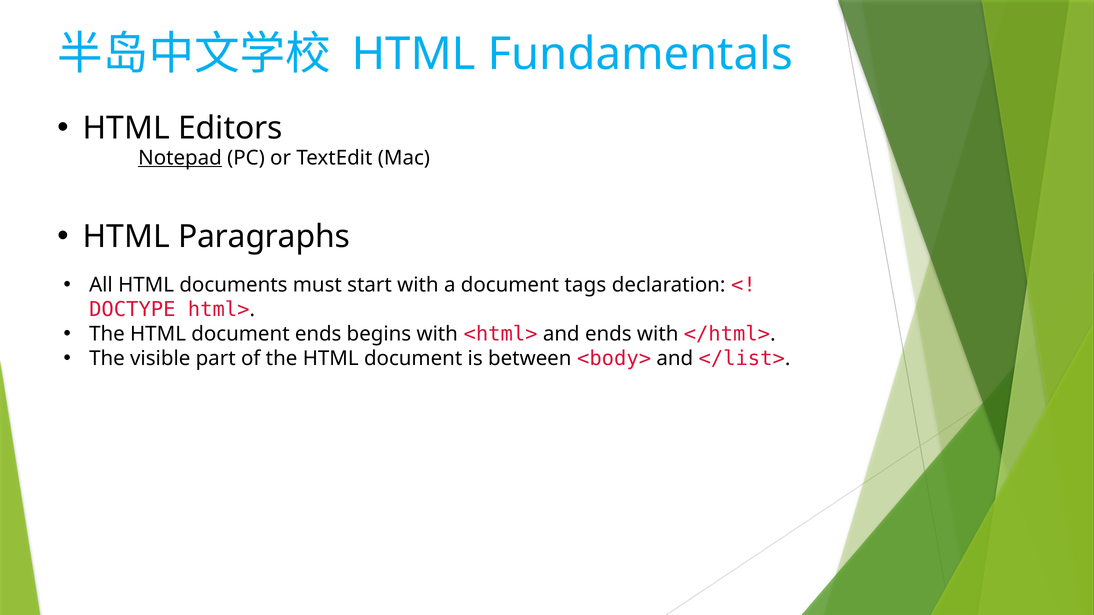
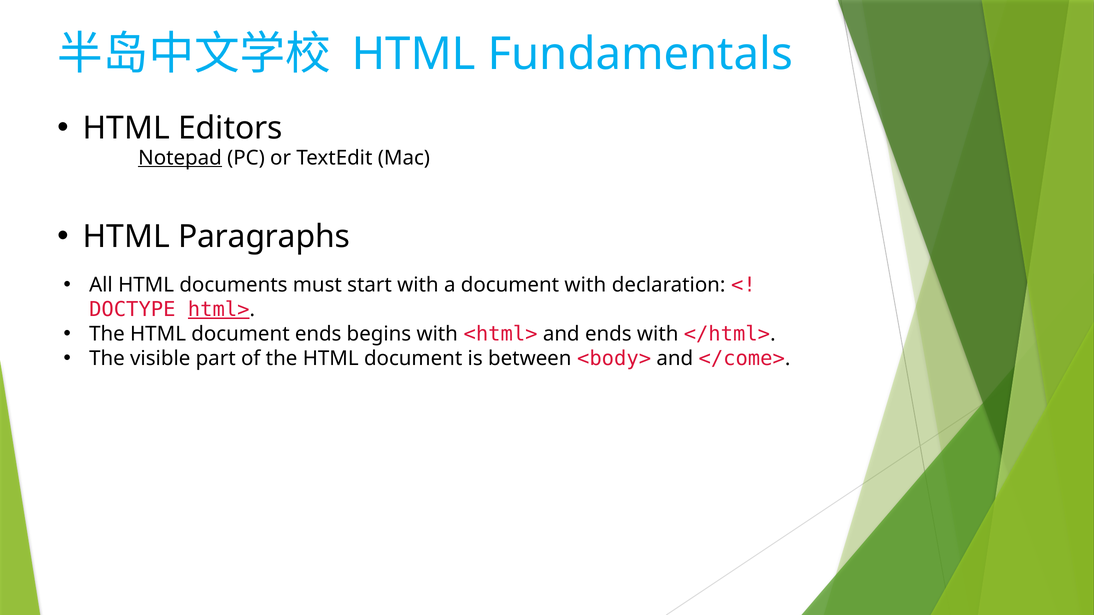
document tags: tags -> with (585, 285)
html> underline: none -> present (219, 310)
</list>: </list> -> </come> (742, 359)
